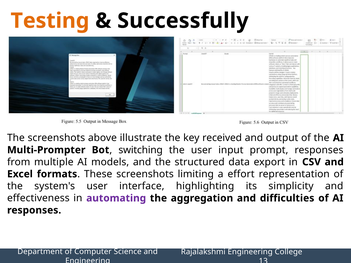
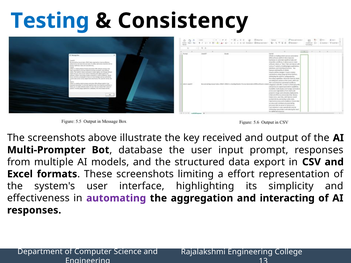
Testing colour: orange -> blue (50, 21)
Successfully: Successfully -> Consistency (183, 21)
switching: switching -> database (140, 150)
difficulties: difficulties -> interacting (287, 198)
